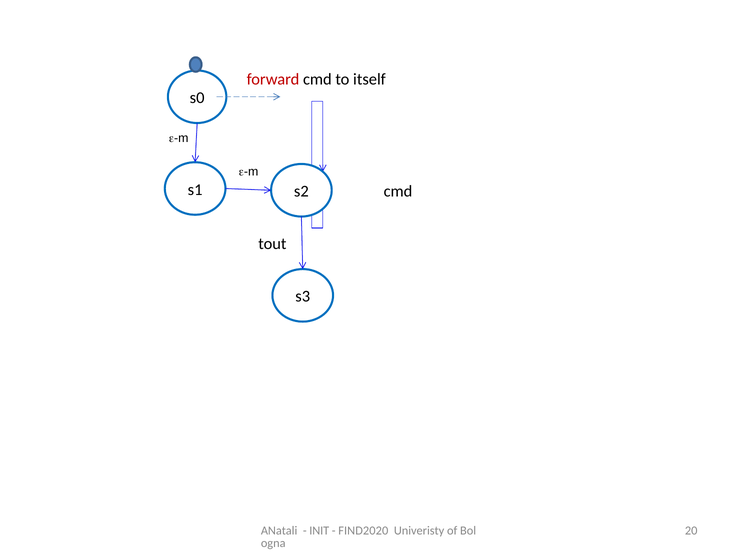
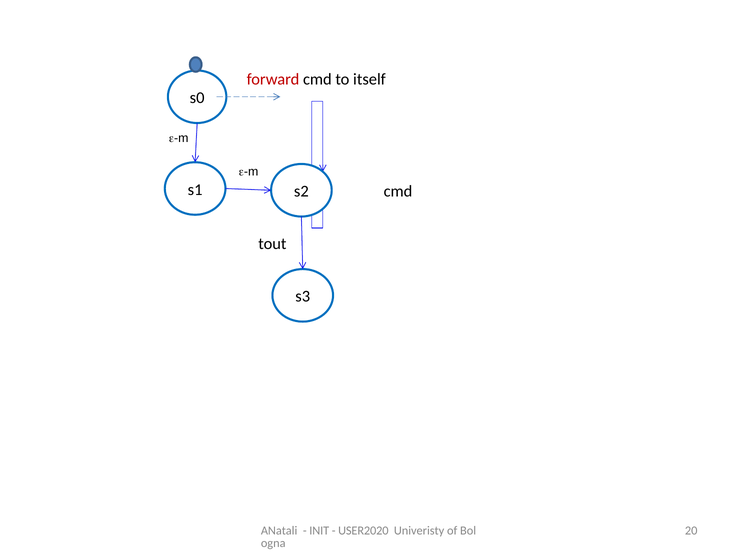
FIND2020: FIND2020 -> USER2020 (363, 531)
